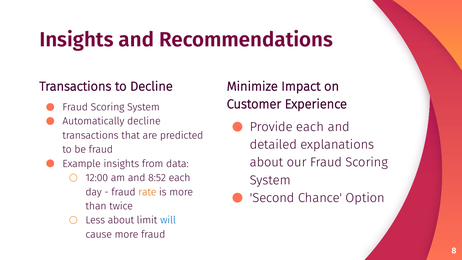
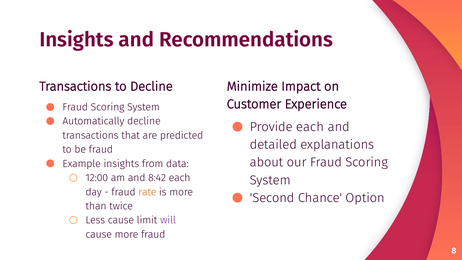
8:52: 8:52 -> 8:42 (157, 178)
Less about: about -> cause (121, 220)
will colour: blue -> purple (168, 220)
